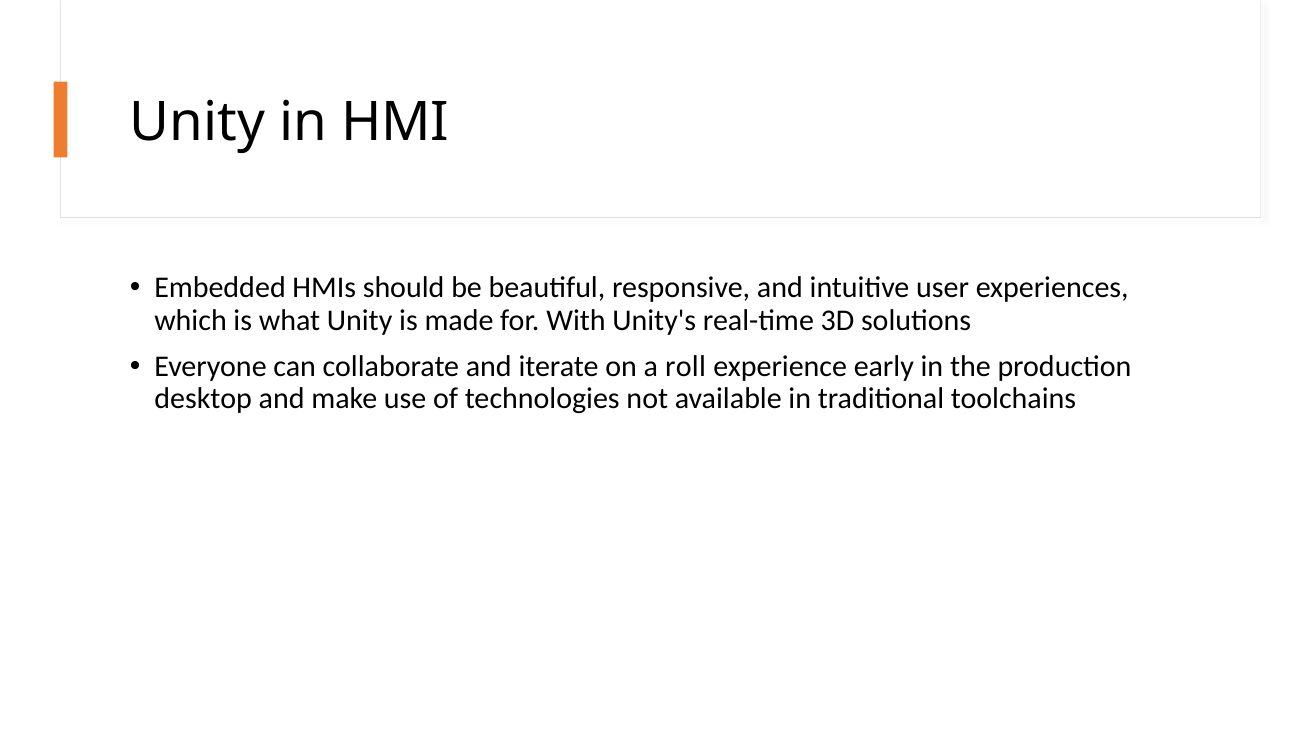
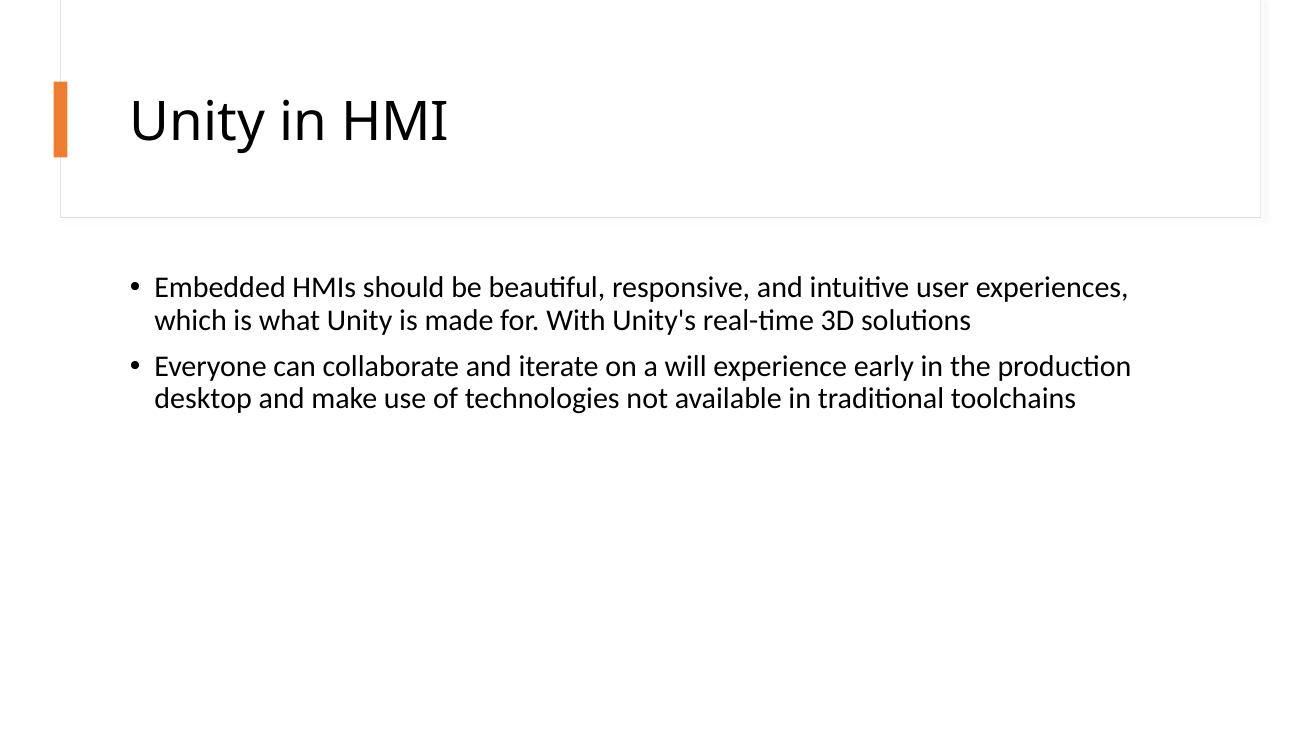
roll: roll -> will (686, 366)
